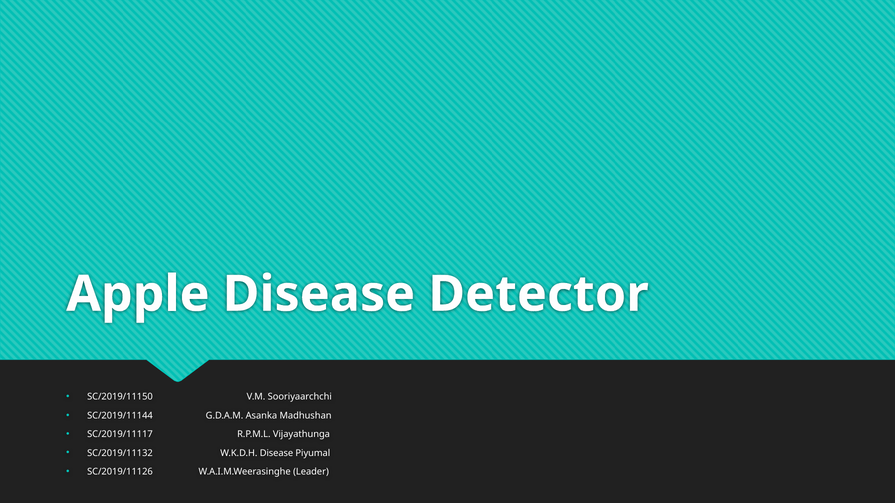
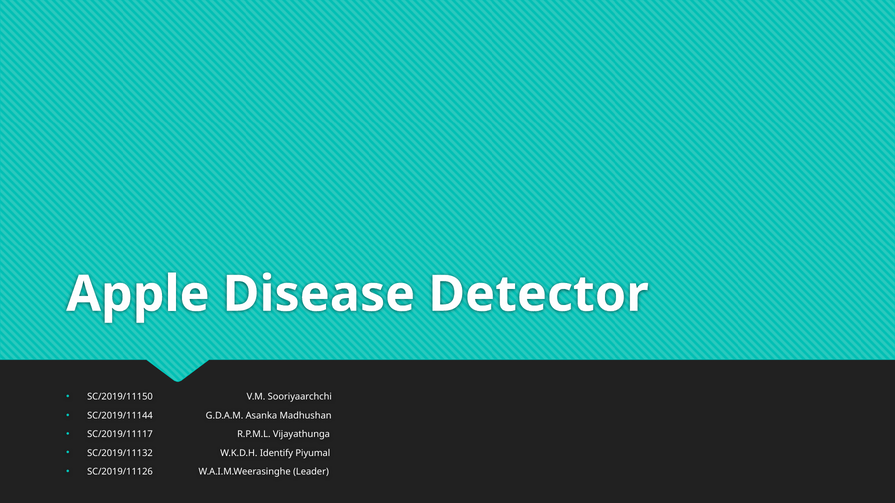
W.K.D.H Disease: Disease -> Identify (276, 453)
